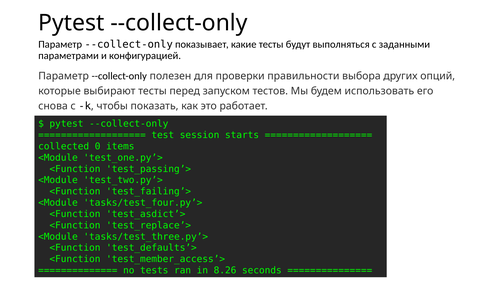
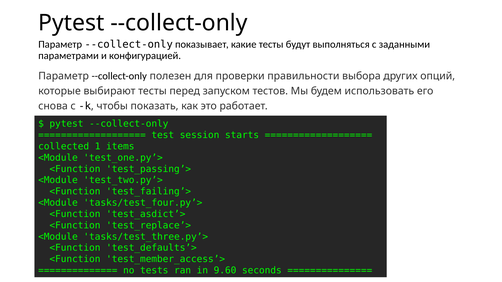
0: 0 -> 1 (98, 147)
8.26: 8.26 -> 9.60 (225, 271)
